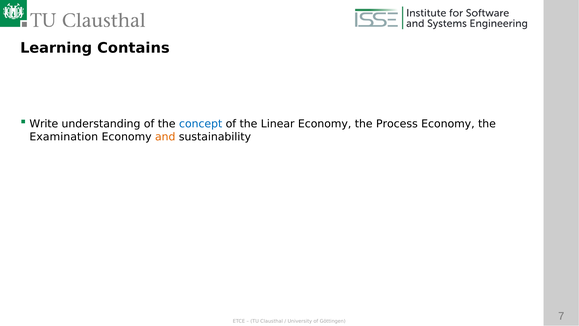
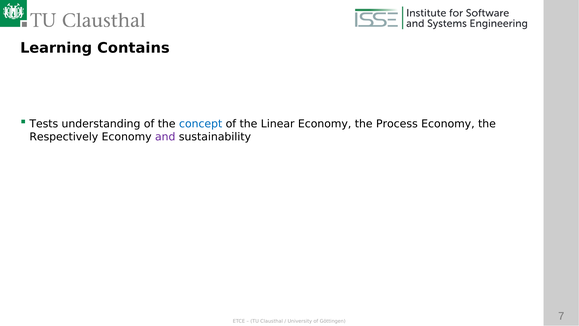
Write: Write -> Tests (44, 124)
Examination: Examination -> Respectively (64, 137)
and colour: orange -> purple (165, 137)
